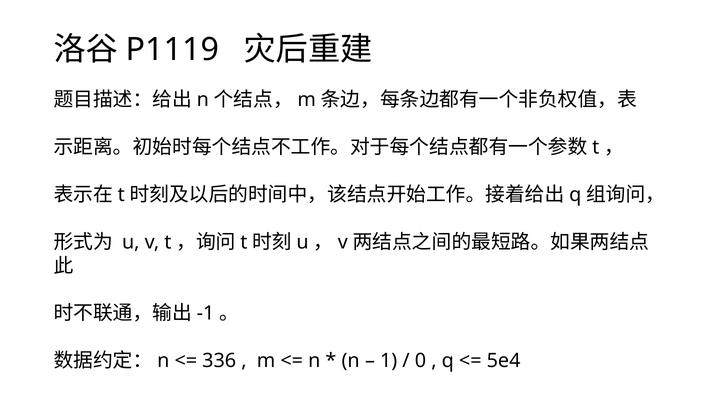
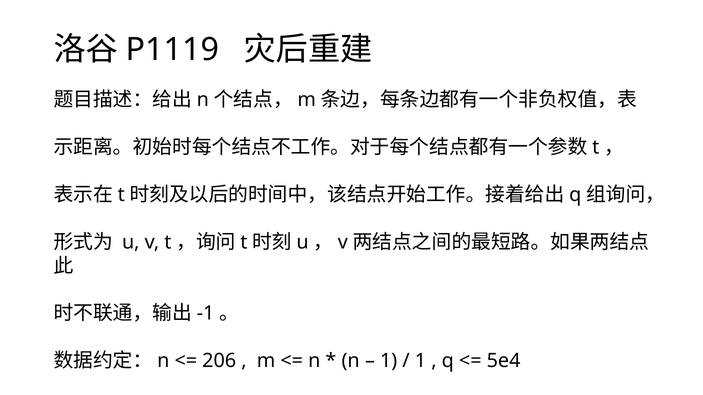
336: 336 -> 206 (219, 361)
0: 0 -> 1 (420, 361)
